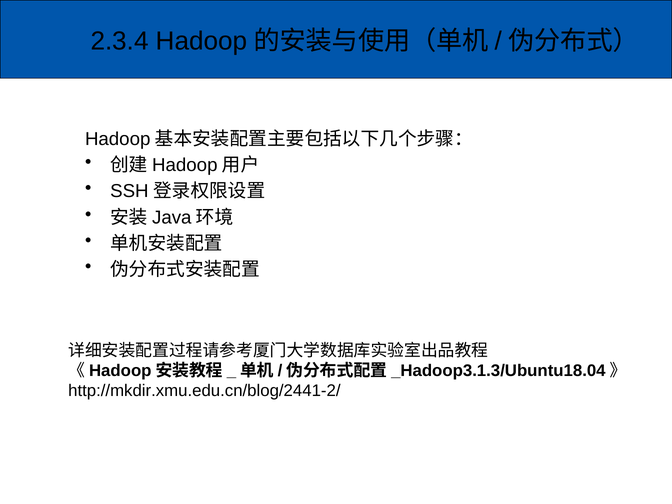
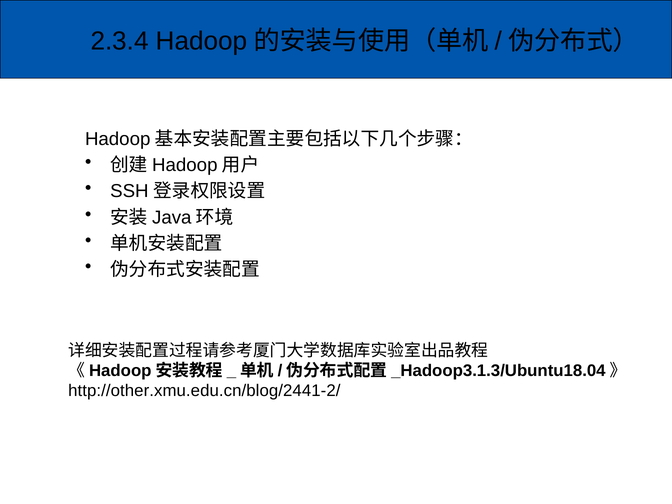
http://mkdir.xmu.edu.cn/blog/2441-2/: http://mkdir.xmu.edu.cn/blog/2441-2/ -> http://other.xmu.edu.cn/blog/2441-2/ (204, 391)
